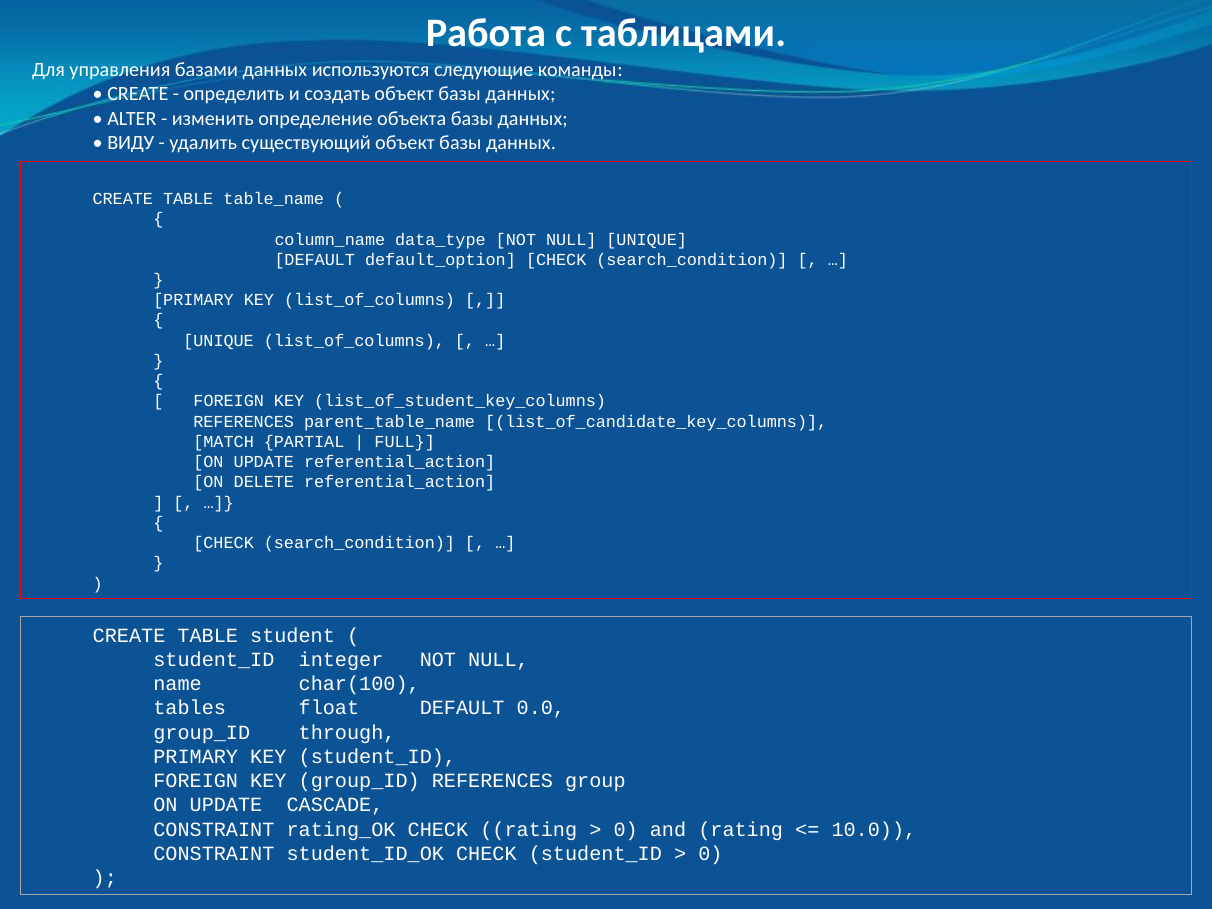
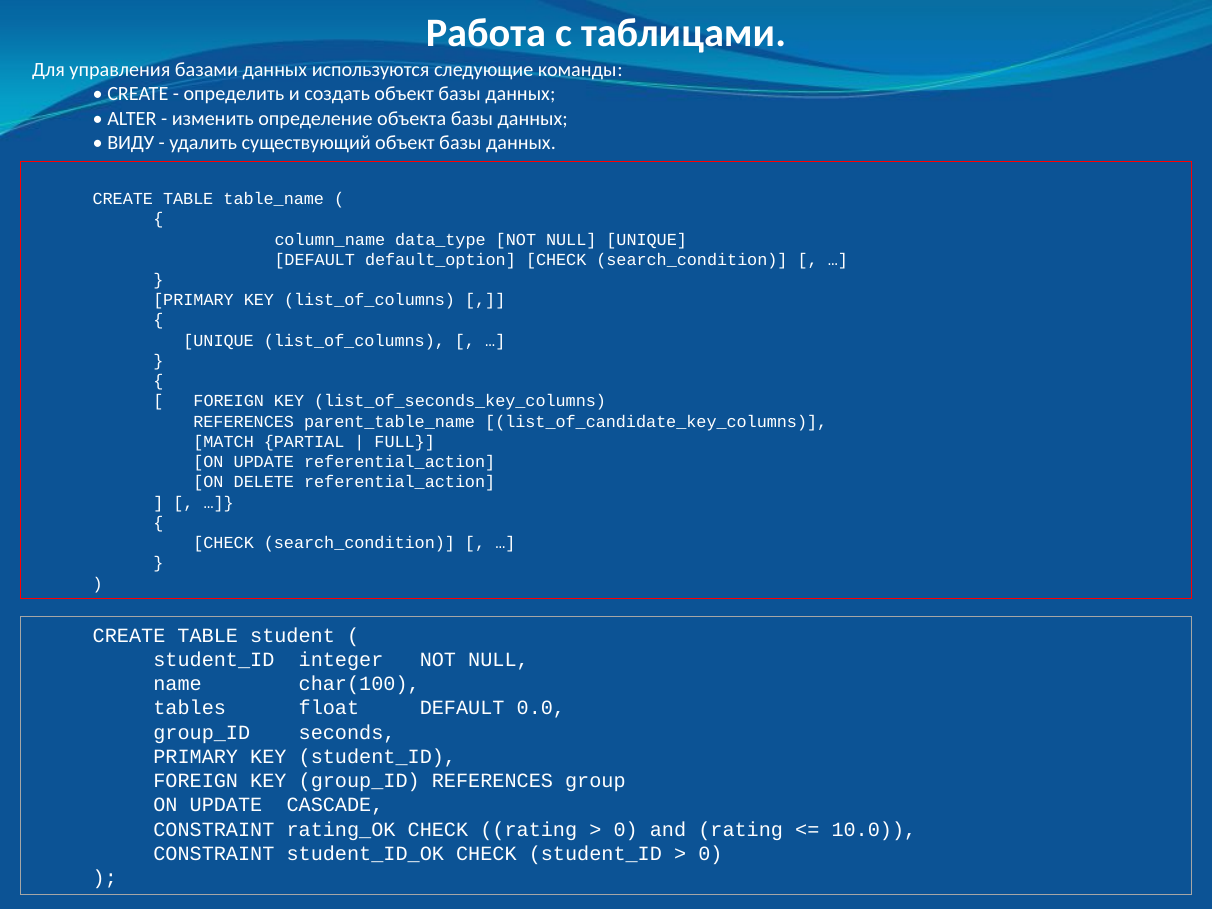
list_of_student_key_columns: list_of_student_key_columns -> list_of_seconds_key_columns (460, 401)
through: through -> seconds (347, 733)
